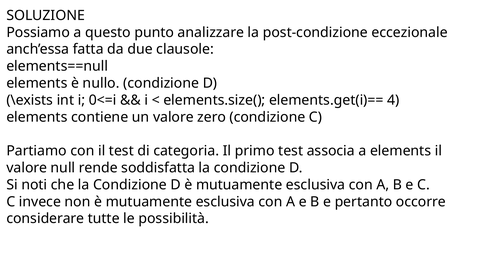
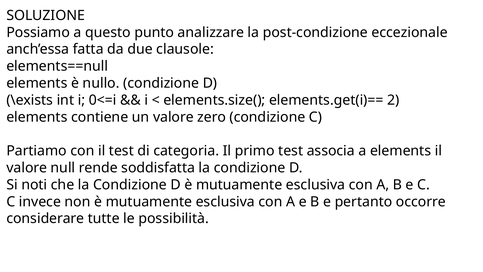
4: 4 -> 2 (393, 100)
